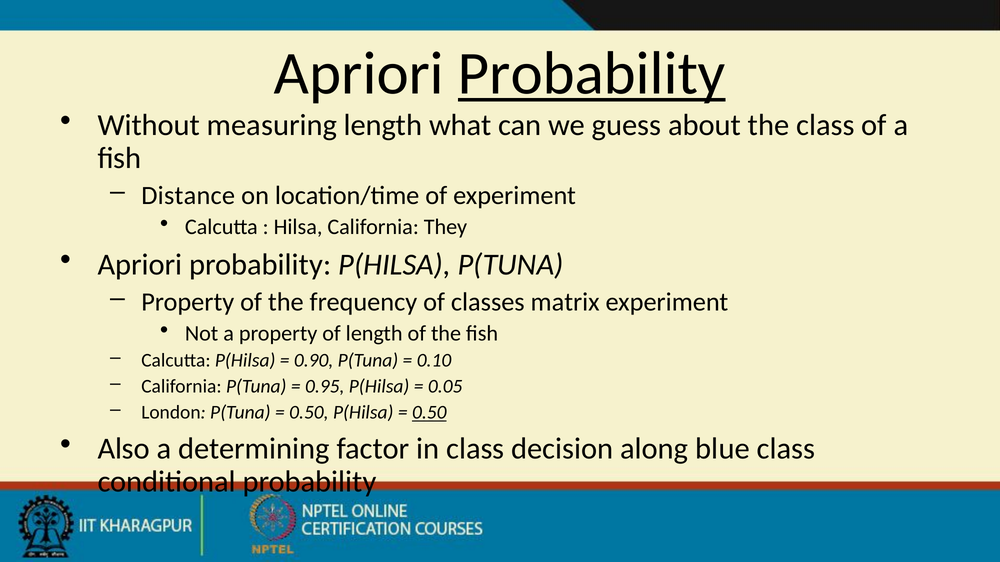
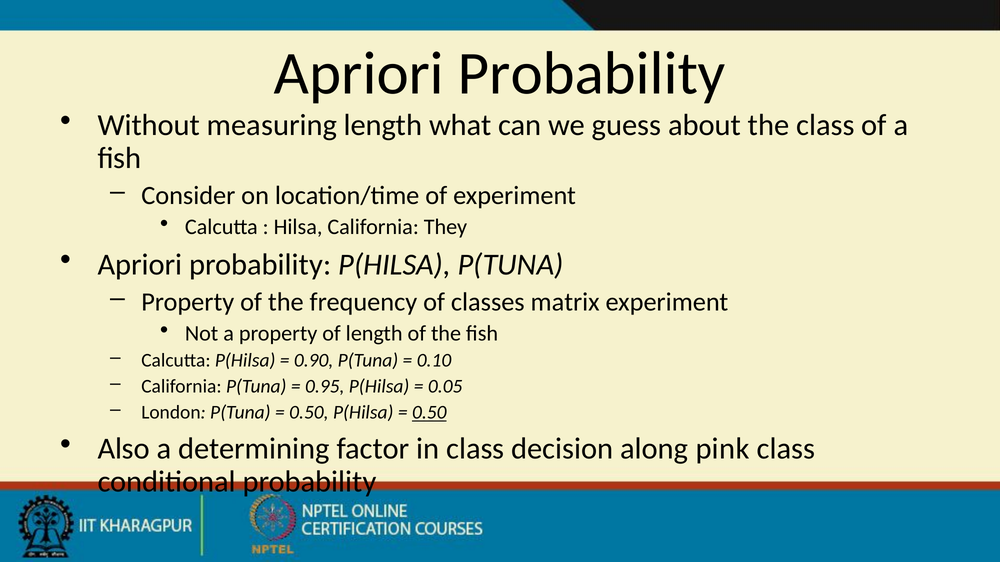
Probability underline: present -> none (592, 74)
Distance: Distance -> Consider (188, 196)
blue: blue -> pink (722, 449)
